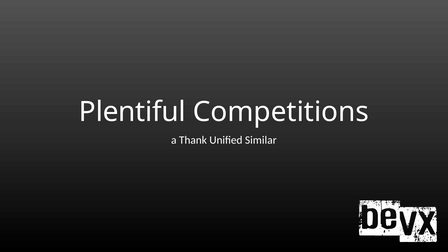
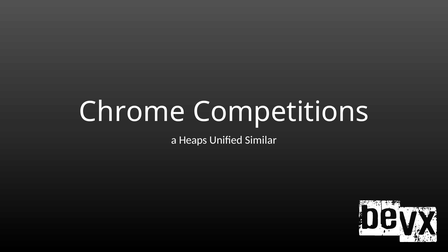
Plentiful: Plentiful -> Chrome (132, 112)
Thank: Thank -> Heaps (193, 140)
